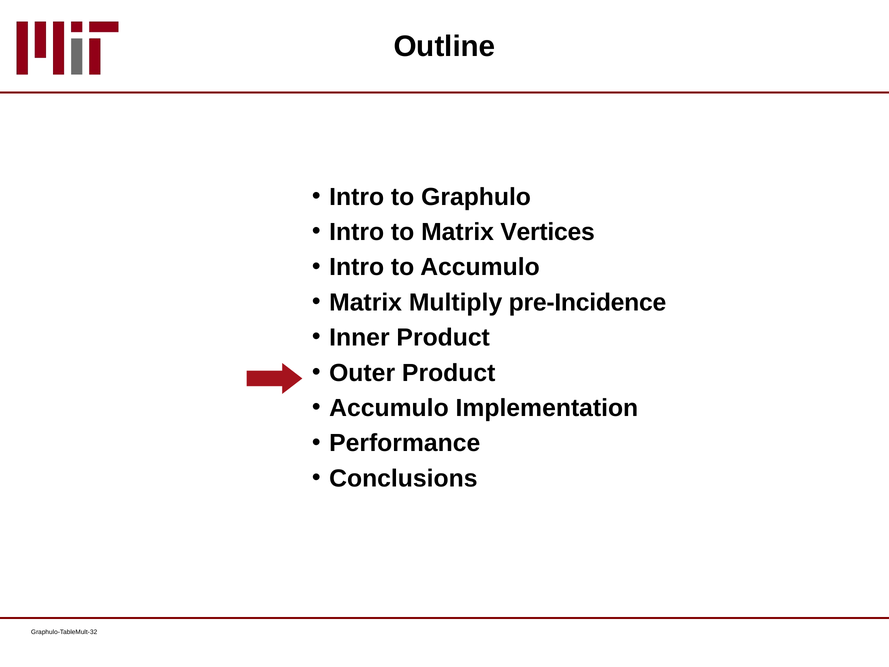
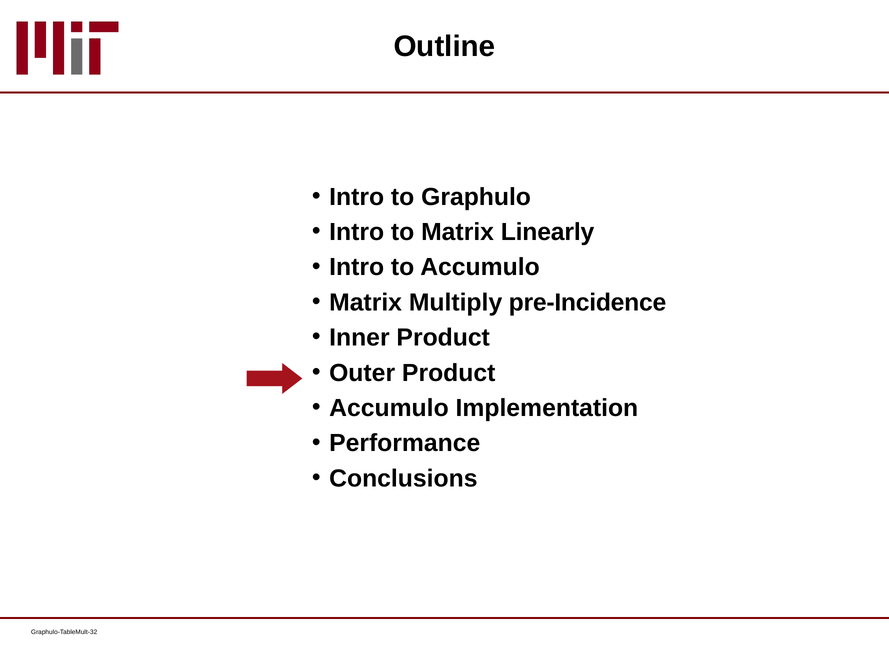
Vertices: Vertices -> Linearly (548, 232)
